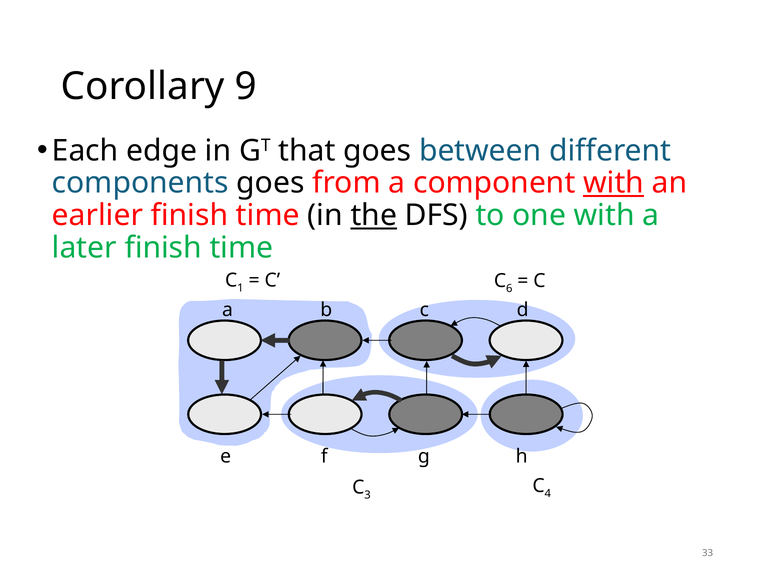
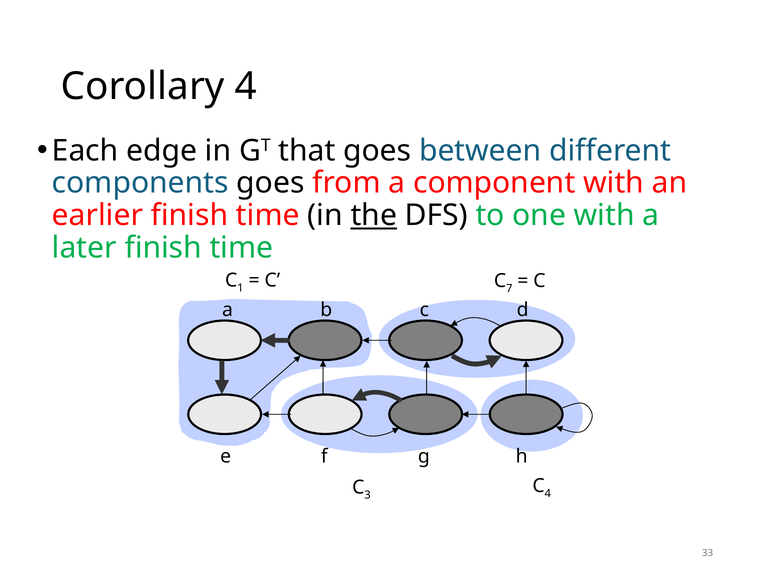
Corollary 9: 9 -> 4 (246, 87)
with underline: present -> none (614, 183)
6: 6 -> 7 (509, 289)
